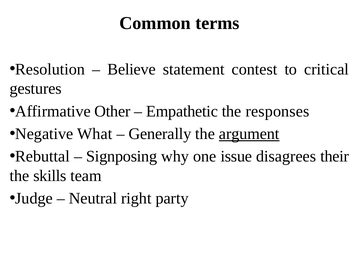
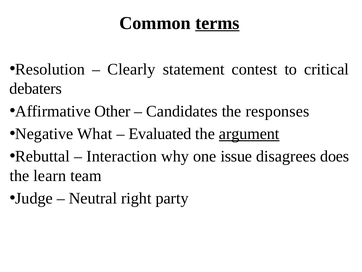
terms underline: none -> present (217, 23)
Believe: Believe -> Clearly (131, 69)
gestures: gestures -> debaters (36, 88)
Empathetic: Empathetic -> Candidates (182, 111)
Generally: Generally -> Evaluated (160, 134)
Signposing: Signposing -> Interaction (122, 156)
their: their -> does (335, 156)
skills: skills -> learn (50, 175)
